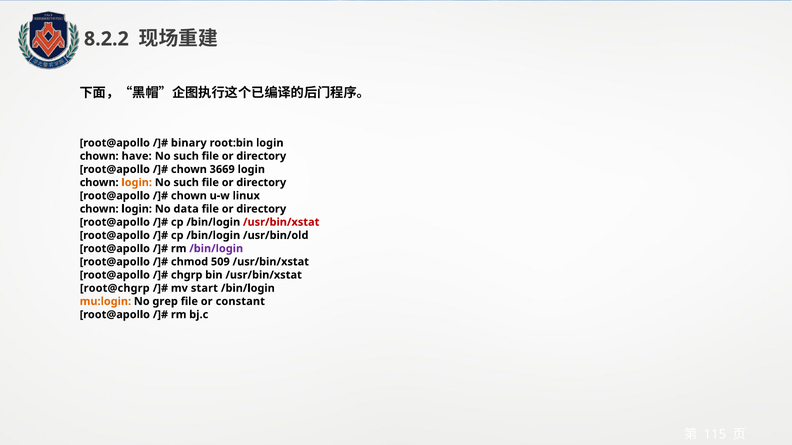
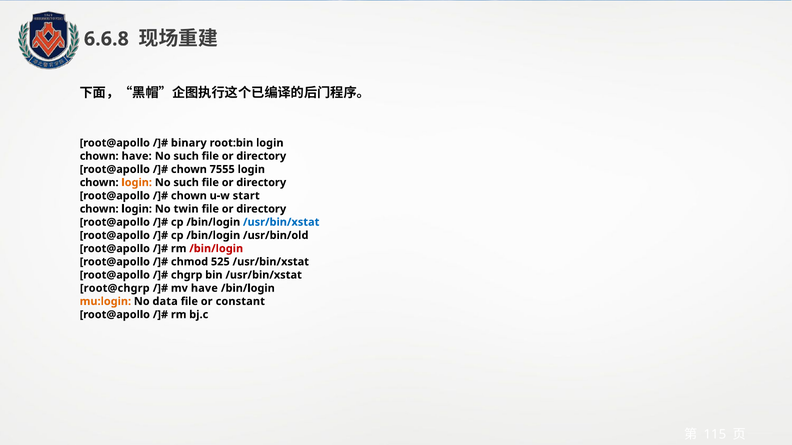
8.2.2: 8.2.2 -> 6.6.8 (106, 39)
3669: 3669 -> 7555 (222, 169)
linux: linux -> start (246, 196)
data: data -> twin (186, 209)
/usr/bin/xstat colour: red -> blue (281, 222)
/bin/login colour: purple -> red (216, 249)
509: 509 -> 525 (220, 262)
mv start: start -> have (204, 288)
grep: grep -> data (165, 302)
